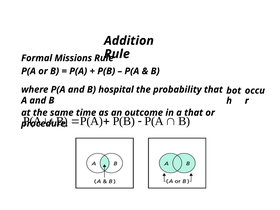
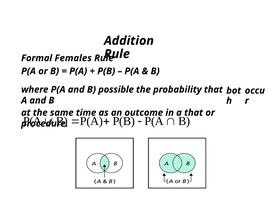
Missions: Missions -> Females (73, 58)
hospital: hospital -> possible (116, 90)
